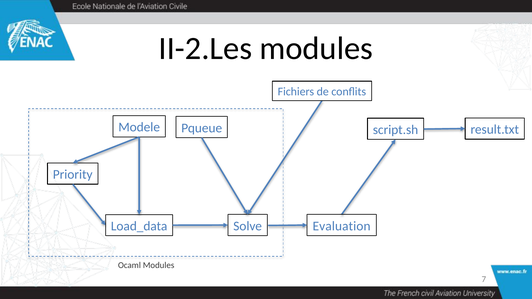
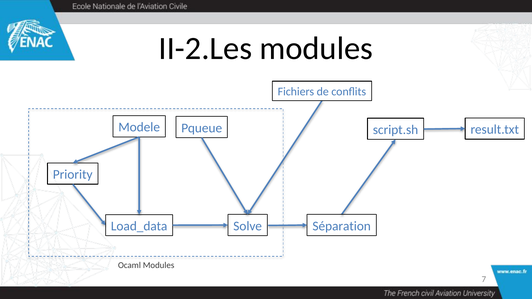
Evaluation: Evaluation -> Séparation (342, 226)
